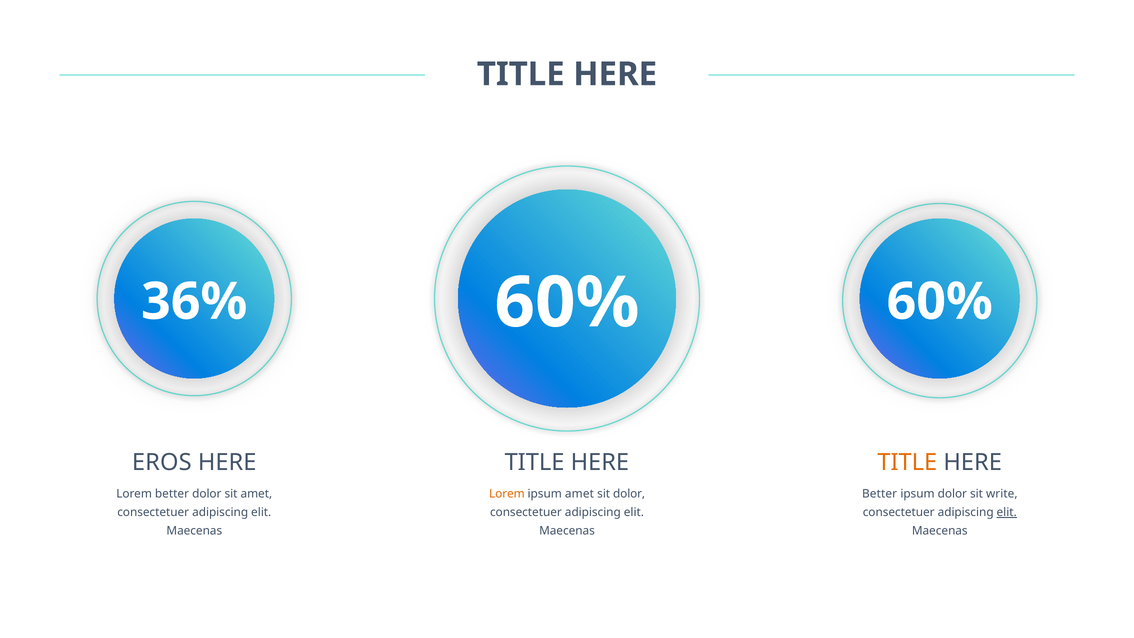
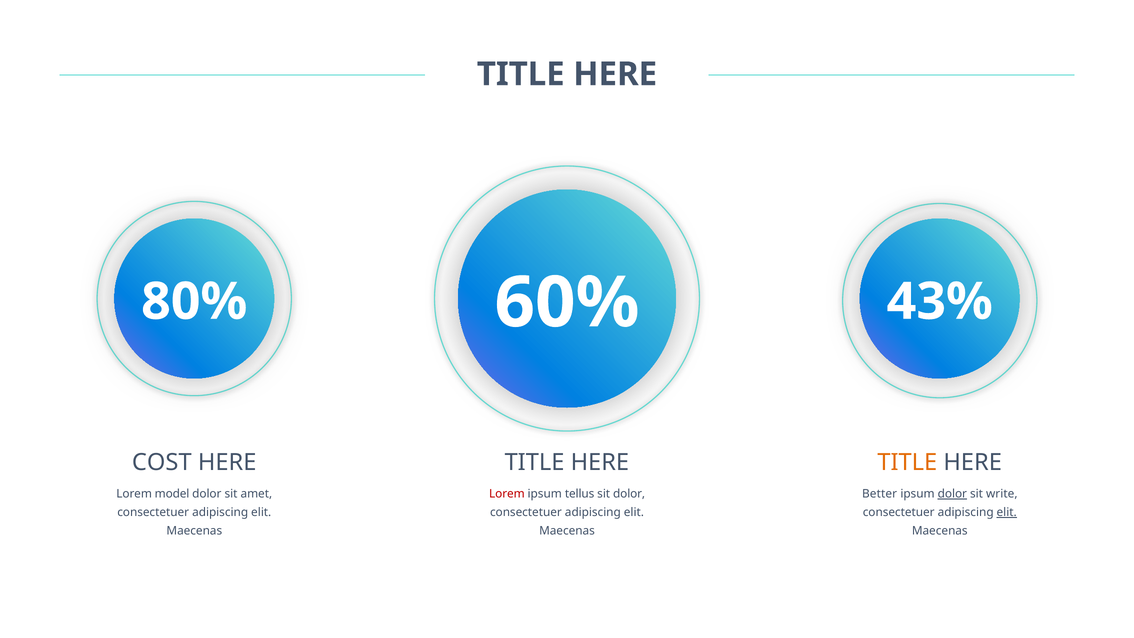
36%: 36% -> 80% (194, 302)
60%: 60% -> 43% (940, 302)
EROS: EROS -> COST (162, 462)
Lorem better: better -> model (172, 494)
Lorem colour: orange -> red (507, 494)
ipsum amet: amet -> tellus (580, 494)
dolor underline: none -> present (952, 494)
